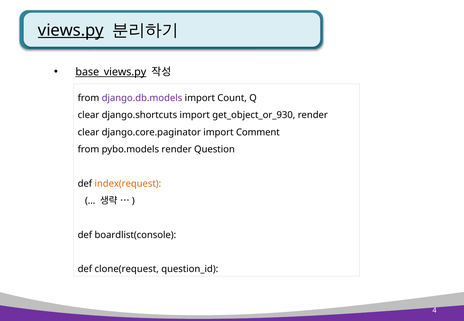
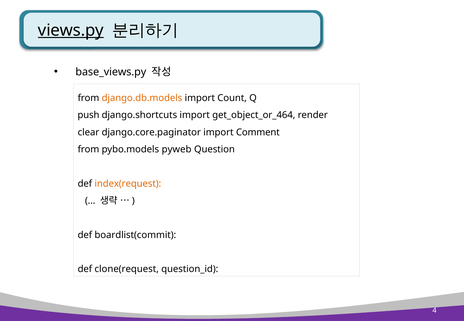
base_views.py underline: present -> none (111, 72)
django.db.models colour: purple -> orange (142, 98)
clear: clear -> push (89, 115)
get_object_or_930: get_object_or_930 -> get_object_or_464 (254, 115)
pybo.models render: render -> pyweb (177, 149)
boardlist(console: boardlist(console -> boardlist(commit (135, 235)
